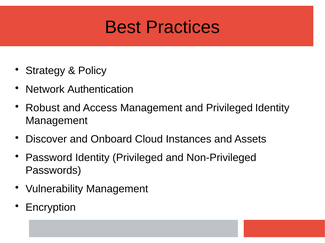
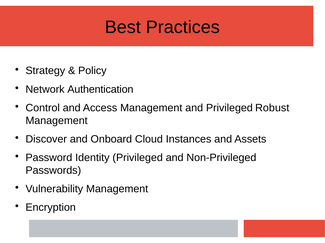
Robust: Robust -> Control (43, 108)
Privileged Identity: Identity -> Robust (272, 108)
